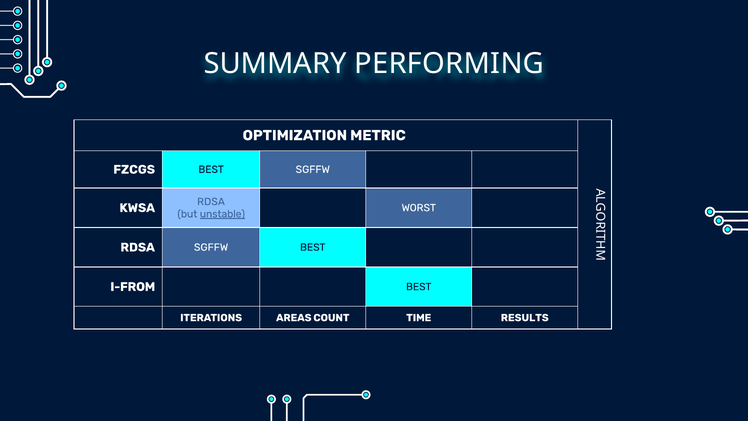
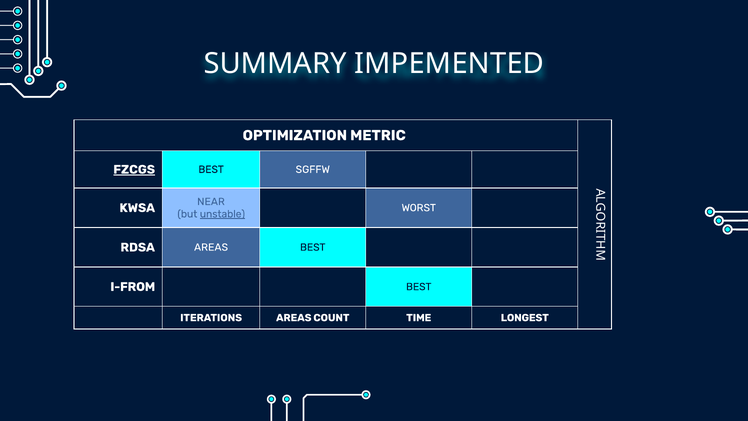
PERFORMING: PERFORMING -> IMPEMENTED (449, 63)
FZCGS underline: none -> present (134, 169)
RDSA: RDSA -> NEAR (211, 202)
RDSA SGFFW: SGFFW -> AREAS (211, 247)
RESULTS: RESULTS -> LONGEST (525, 318)
